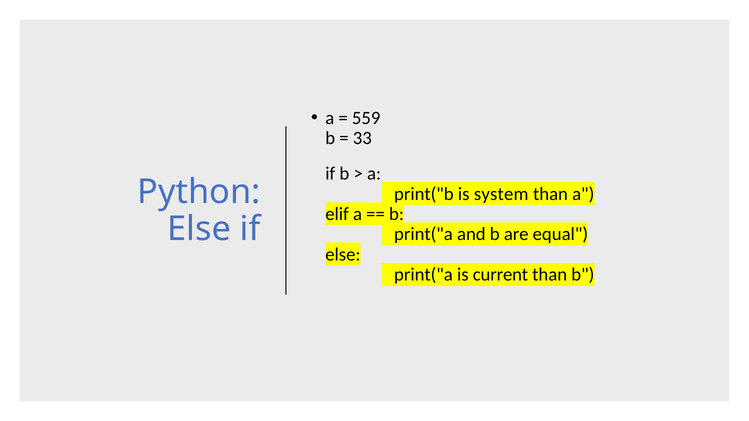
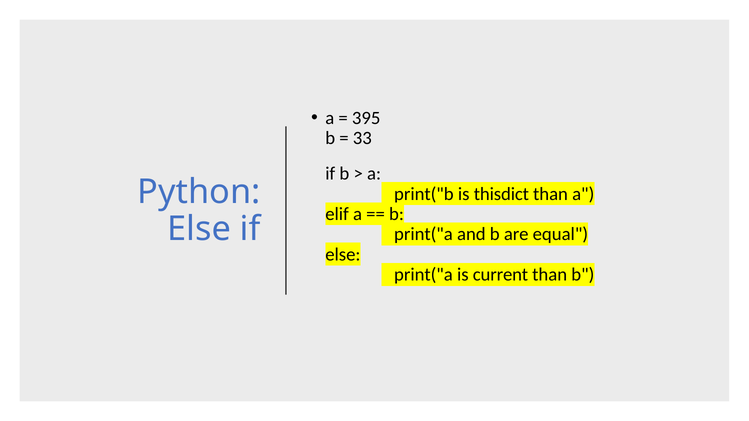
559: 559 -> 395 (366, 118)
system: system -> thisdict (501, 194)
